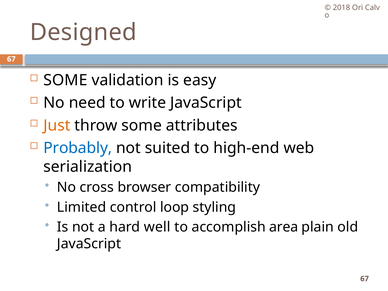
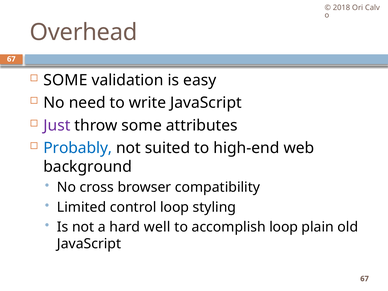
Designed: Designed -> Overhead (84, 32)
Just colour: orange -> purple (57, 125)
serialization: serialization -> background (88, 167)
accomplish area: area -> loop (284, 227)
